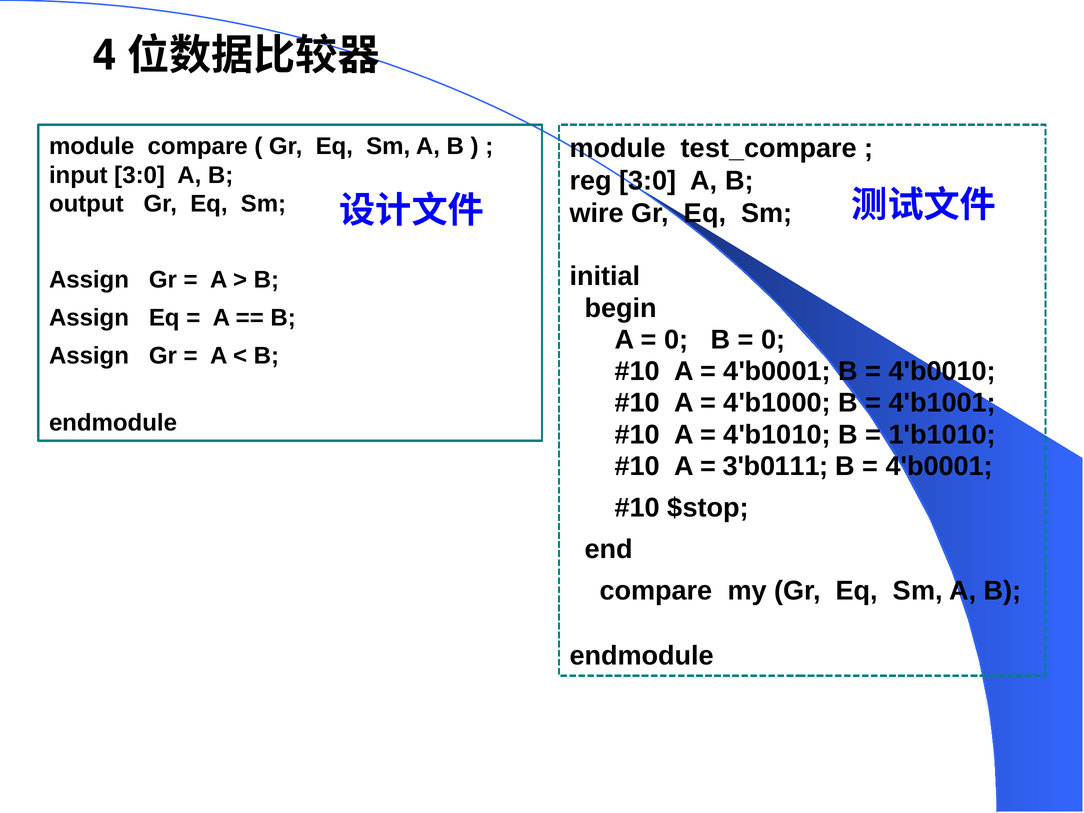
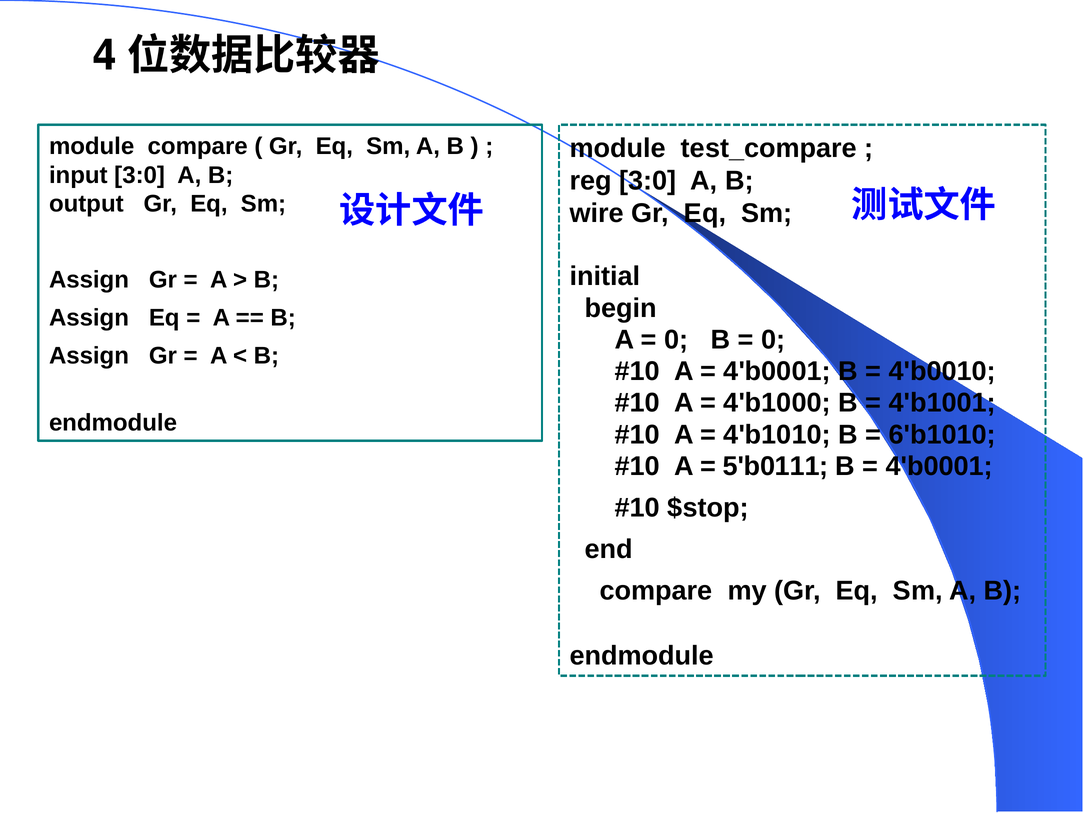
1'b1010: 1'b1010 -> 6'b1010 (942, 435)
3'b0111: 3'b0111 -> 5'b0111 (776, 466)
